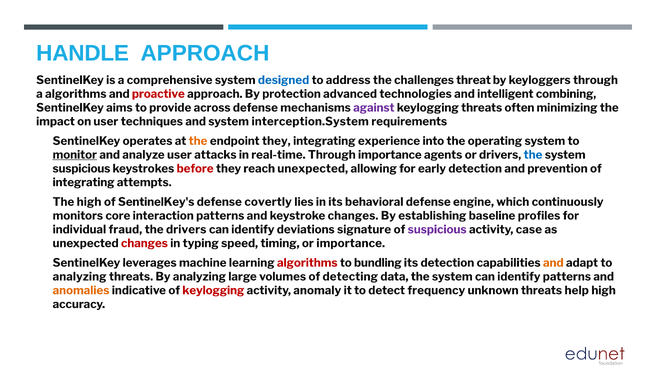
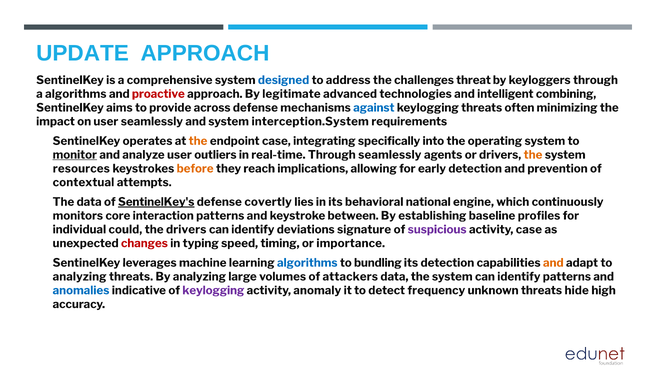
HANDLE: HANDLE -> UPDATE (82, 53)
protection: protection -> legitimate (291, 94)
against colour: purple -> blue (374, 108)
user techniques: techniques -> seamlessly (152, 122)
endpoint they: they -> case (276, 141)
experience: experience -> specifically (389, 141)
attacks: attacks -> outliers (215, 155)
Through importance: importance -> seamlessly (390, 155)
the colour: blue -> orange (533, 155)
suspicious: suspicious -> resources (81, 169)
before colour: red -> orange (195, 169)
reach unexpected: unexpected -> implications (313, 169)
integrating: integrating -> contextual (83, 182)
The high: high -> data (89, 202)
SentinelKey's underline: none -> present (156, 202)
behavioral defense: defense -> national (428, 202)
keystroke changes: changes -> between (353, 216)
fraud: fraud -> could (125, 230)
algorithms colour: red -> blue (307, 263)
detecting: detecting -> attackers (350, 277)
anomalies colour: orange -> blue (81, 290)
keylogging colour: red -> purple (213, 290)
help: help -> hide (577, 290)
